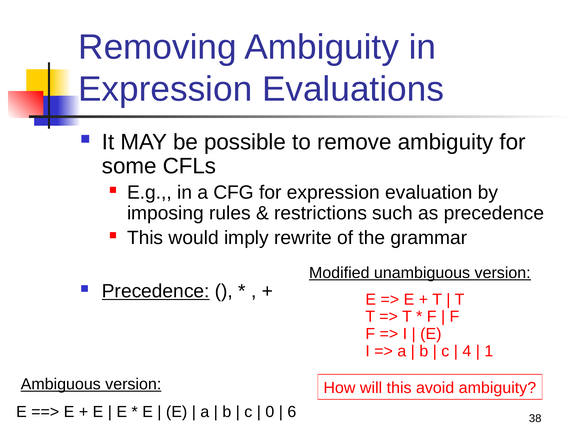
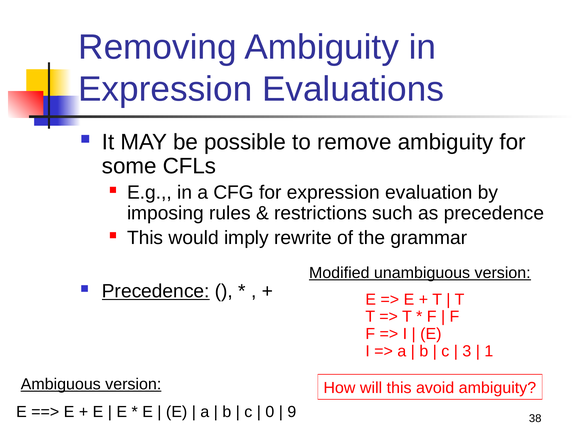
4: 4 -> 3 (467, 351)
6: 6 -> 9 (292, 412)
